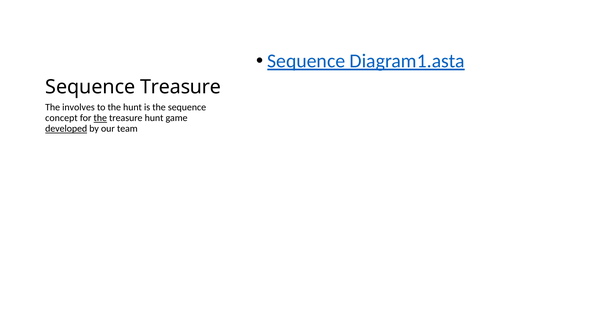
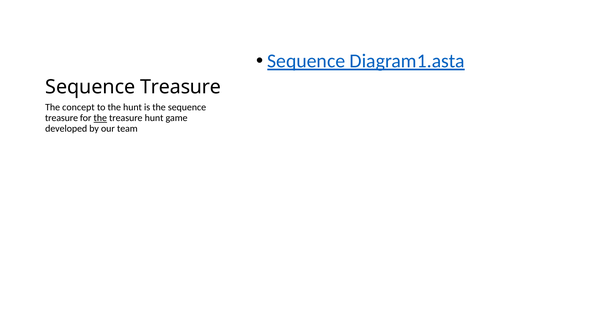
involves: involves -> concept (78, 107)
concept: concept -> treasure (62, 118)
developed underline: present -> none (66, 129)
